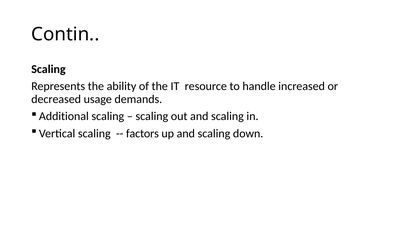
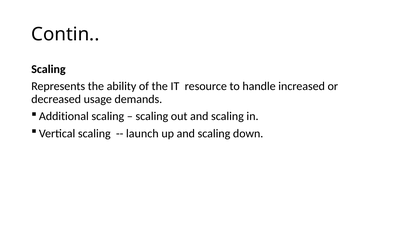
factors: factors -> launch (142, 134)
